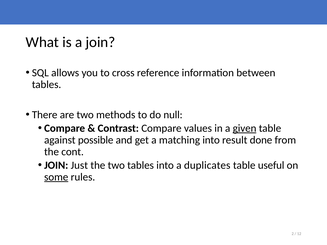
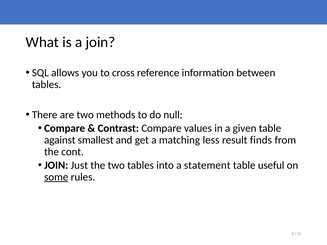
given underline: present -> none (245, 128)
possible: possible -> smallest (96, 140)
matching into: into -> less (211, 140)
done: done -> finds (261, 140)
duplicates: duplicates -> statement (207, 165)
